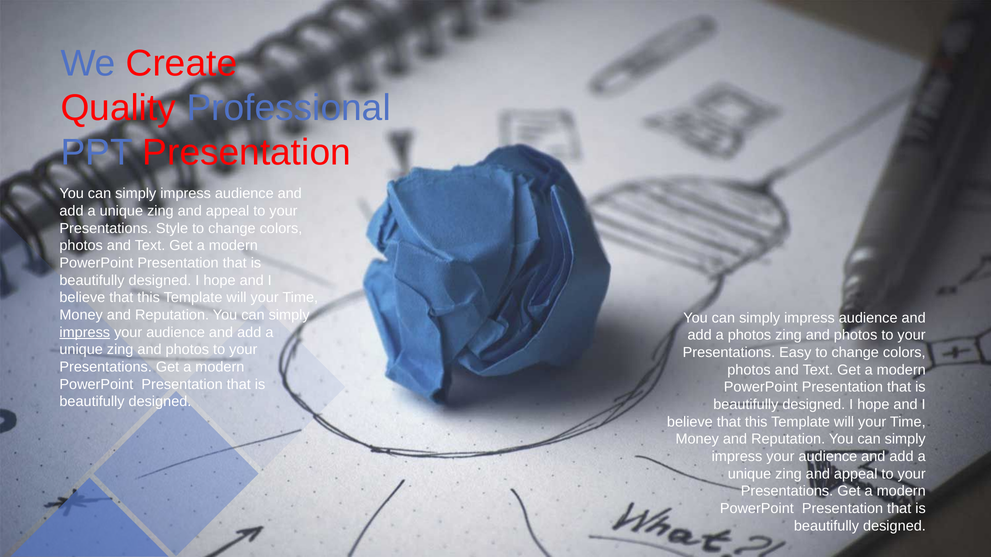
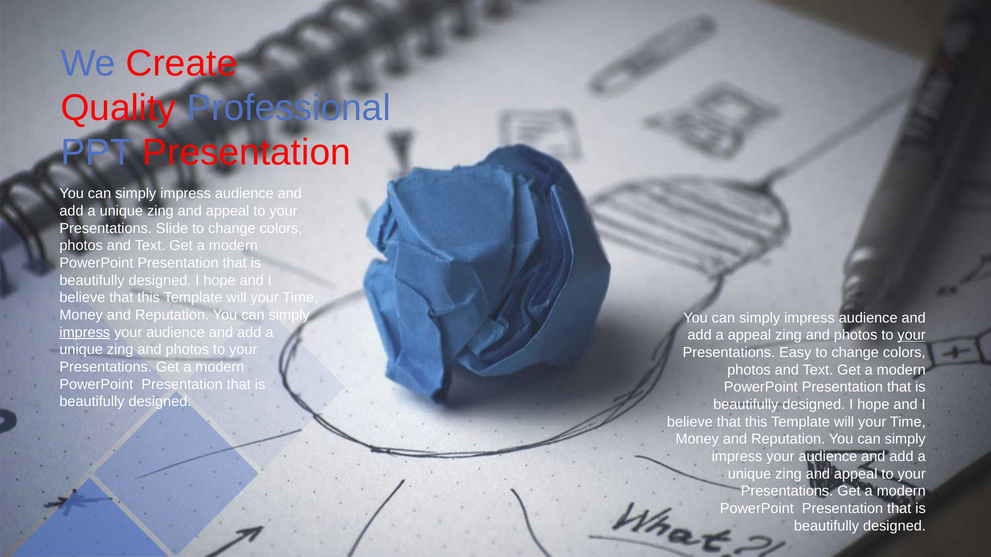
Style: Style -> Slide (172, 229)
a photos: photos -> appeal (749, 335)
your underline: none -> present (912, 335)
